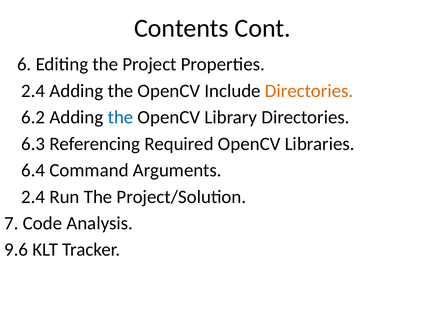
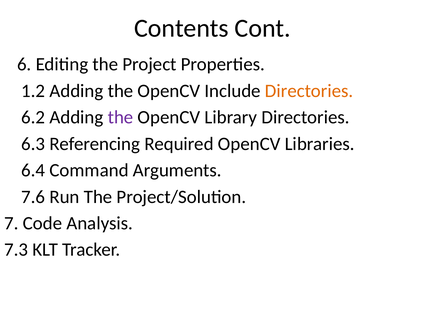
2.4: 2.4 -> 1.2 (33, 91)
the colour: blue -> purple (121, 117)
2.4: 2.4 -> 7.6 (33, 197)
9.6: 9.6 -> 7.3 (16, 250)
